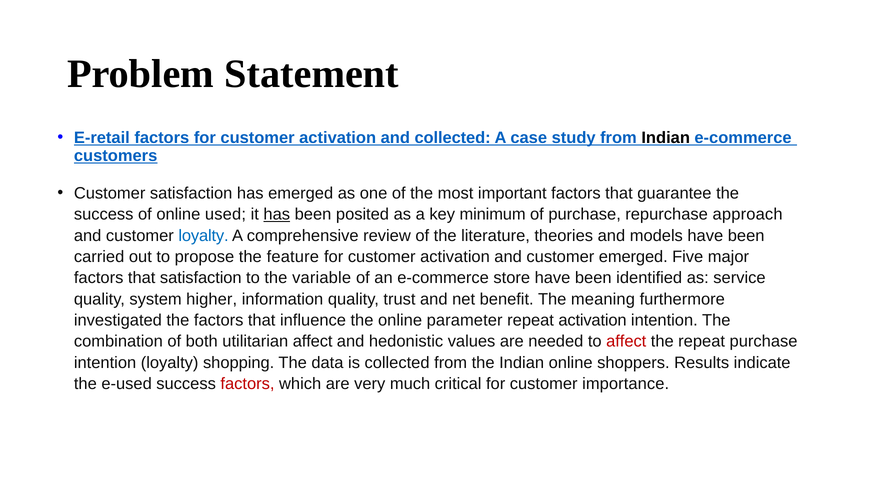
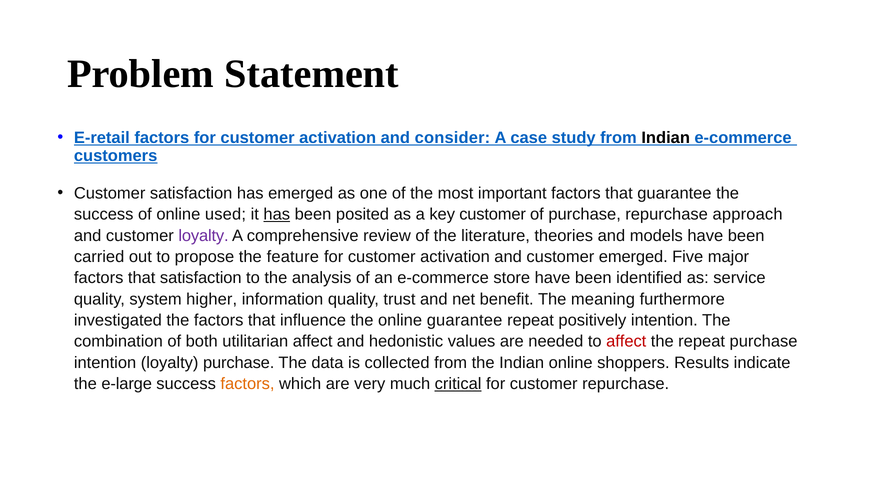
and collected: collected -> consider (452, 138)
key minimum: minimum -> customer (493, 214)
loyalty colour: blue -> purple (203, 236)
variable: variable -> analysis (322, 278)
online parameter: parameter -> guarantee (465, 320)
repeat activation: activation -> positively (592, 320)
loyalty shopping: shopping -> purchase (239, 363)
e-used: e-used -> e-large (127, 384)
factors colour: red -> orange (247, 384)
critical underline: none -> present (458, 384)
customer importance: importance -> repurchase (626, 384)
